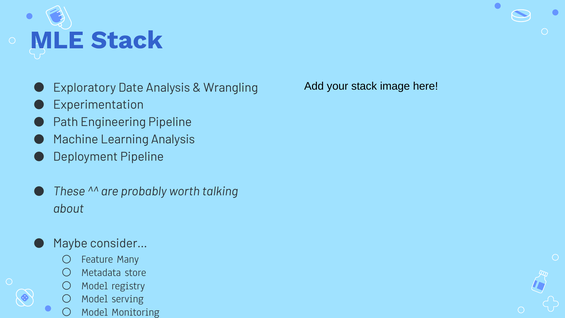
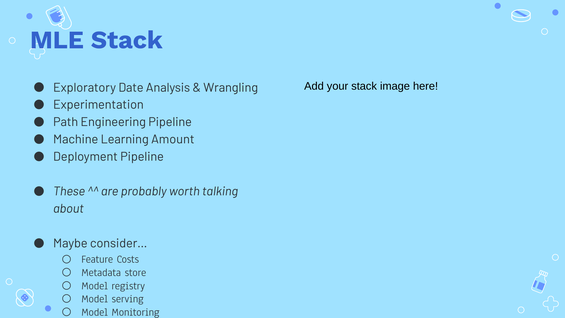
Learning Analysis: Analysis -> Amount (173, 139)
Many: Many -> Costs (128, 259)
